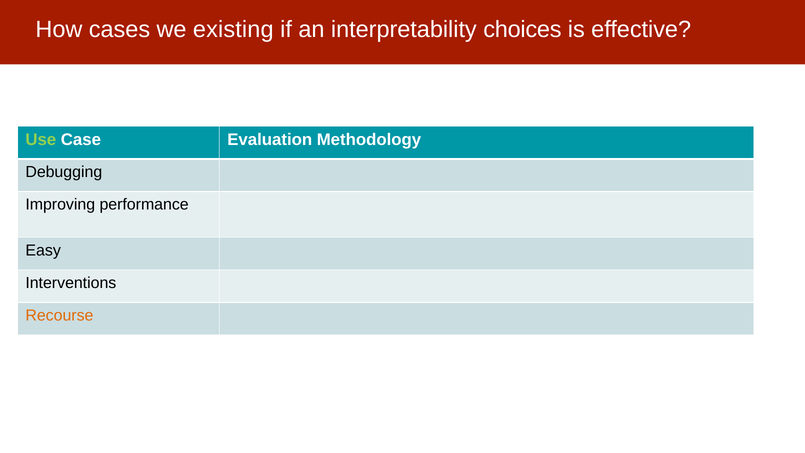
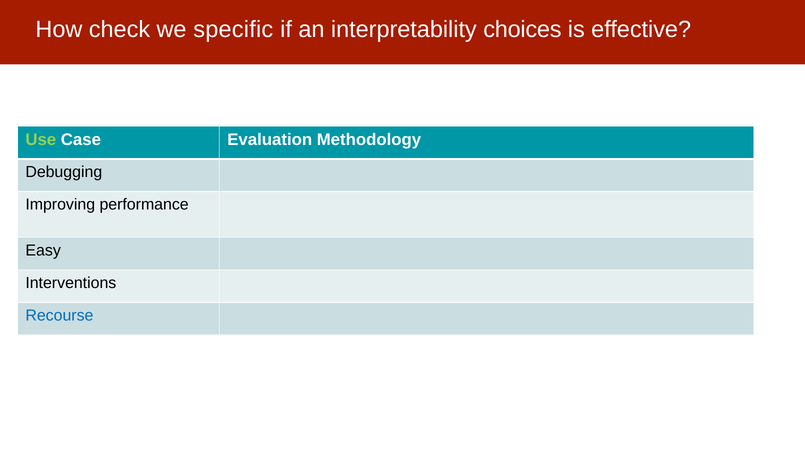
cases: cases -> check (119, 29)
existing: existing -> specific (233, 29)
Recourse colour: orange -> blue (59, 315)
